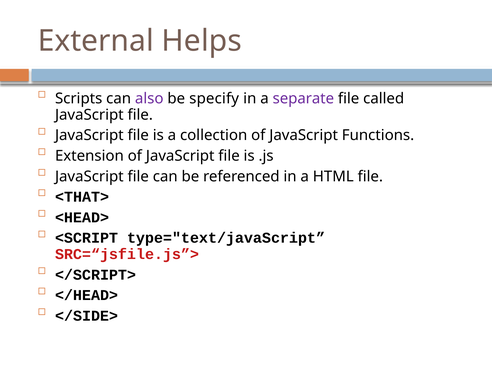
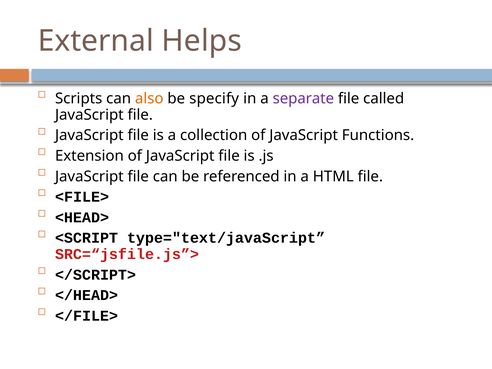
also colour: purple -> orange (149, 99)
<THAT>: <THAT> -> <FILE> (82, 197)
</SIDE>: </SIDE> -> </FILE> (87, 316)
